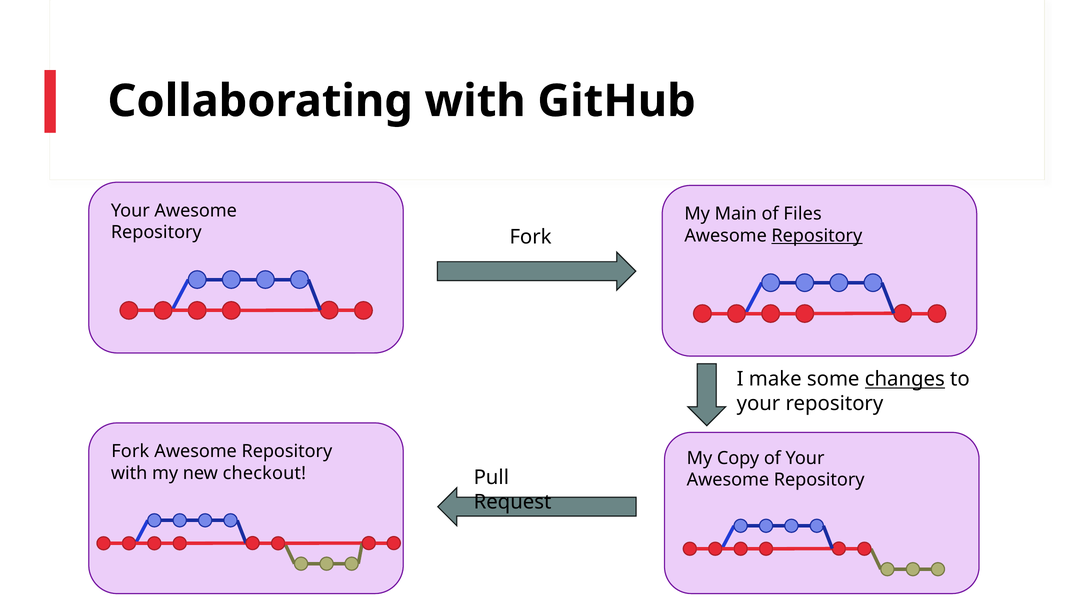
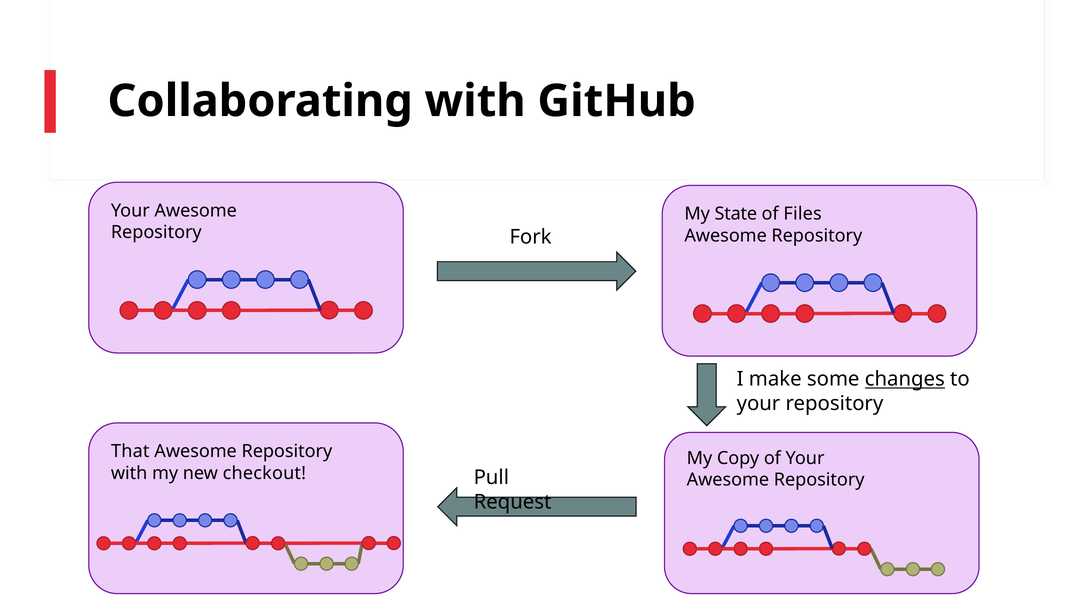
Main: Main -> State (736, 214)
Repository underline: present -> none (817, 236)
Fork: Fork -> That (130, 451)
